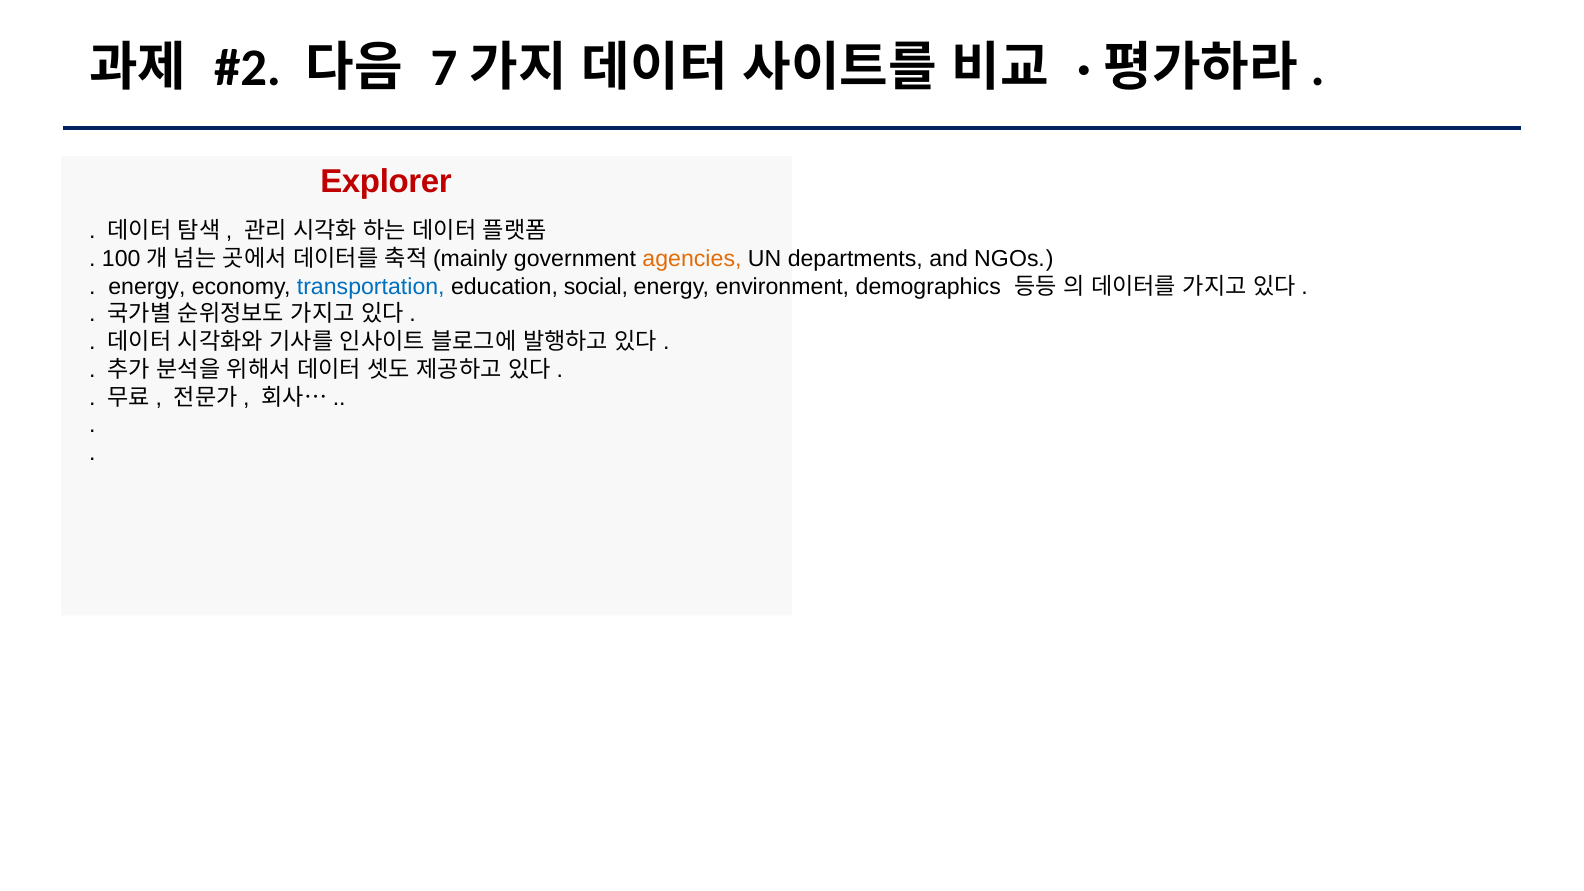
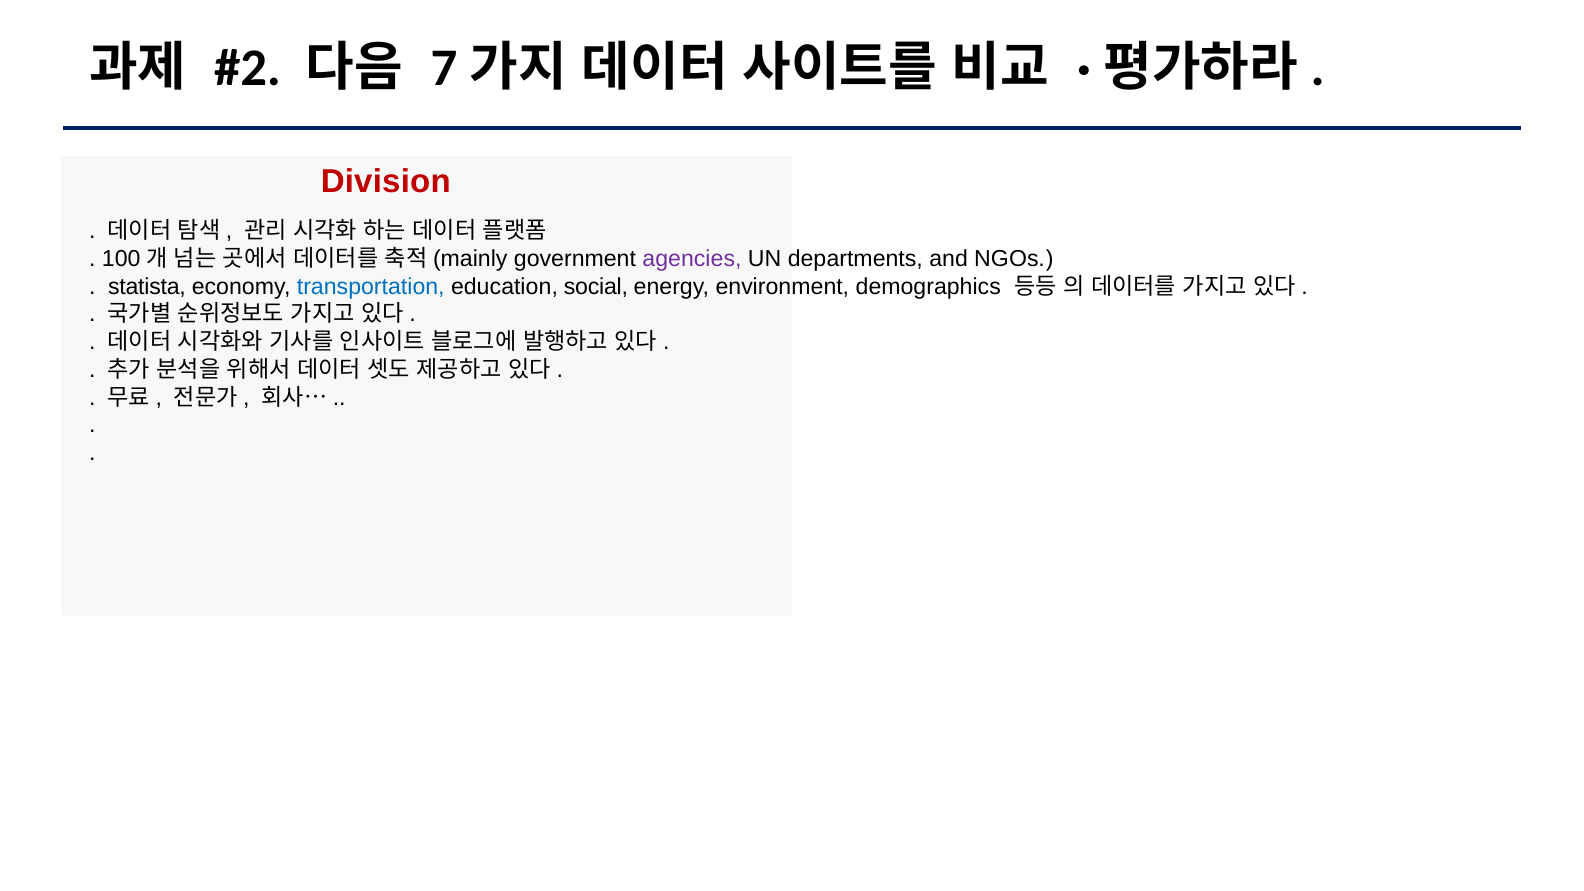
Explorer: Explorer -> Division (386, 181)
agencies colour: orange -> purple (692, 259)
energy: energy -> statista (147, 286)
